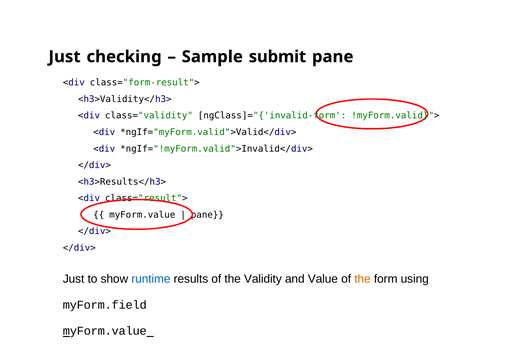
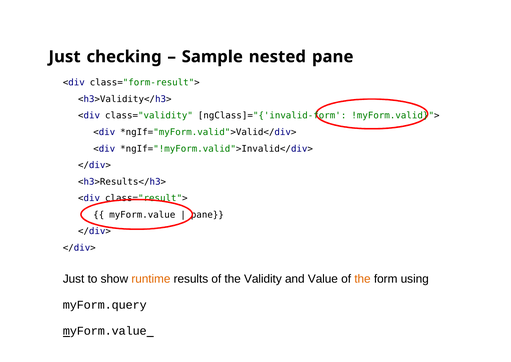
submit: submit -> nested (277, 57)
runtime colour: blue -> orange (151, 279)
myForm.field: myForm.field -> myForm.query (105, 304)
